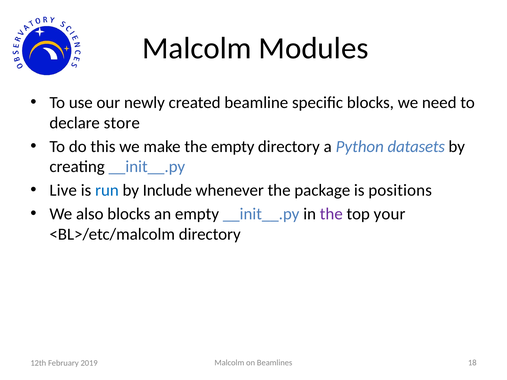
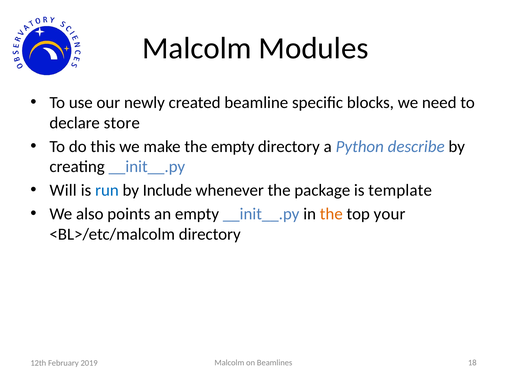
datasets: datasets -> describe (416, 147)
Live: Live -> Will (63, 190)
positions: positions -> template (400, 190)
also blocks: blocks -> points (129, 214)
the colour: purple -> orange (331, 214)
